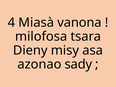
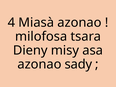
Miasà vanona: vanona -> azonao (79, 23)
